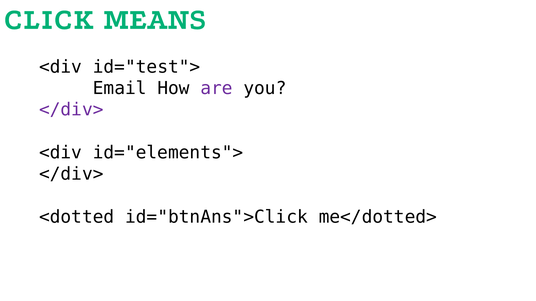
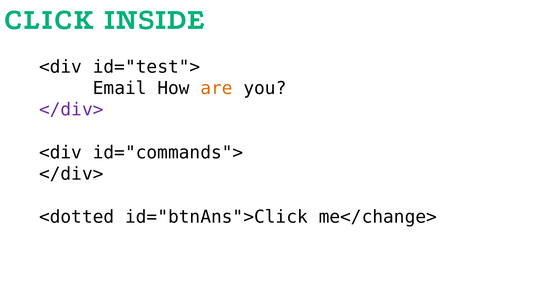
MEANS: MEANS -> INSIDE (154, 19)
are colour: purple -> orange (217, 89)
id="elements">: id="elements"> -> id="commands"> (168, 153)
me</dotted>: me</dotted> -> me</change> (378, 217)
